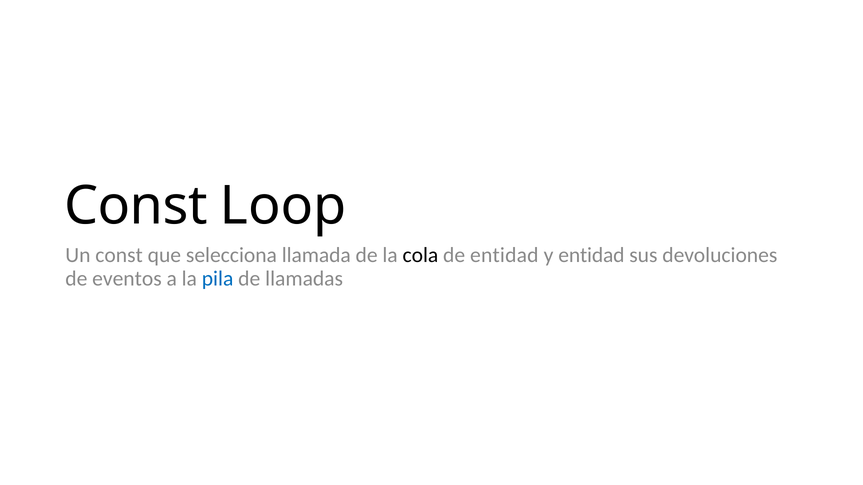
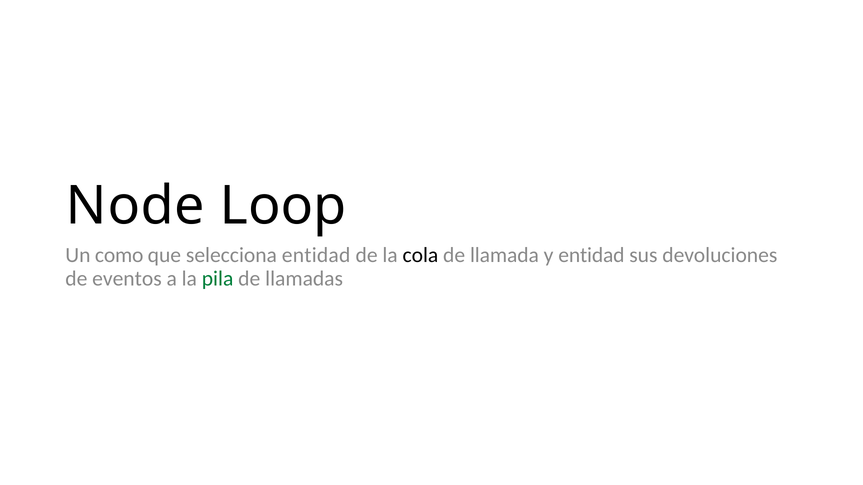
Const: Const -> Node (135, 206)
Un const: const -> como (119, 255)
selecciona llamada: llamada -> entidad (316, 255)
de entidad: entidad -> llamada (504, 255)
pila colour: blue -> green (218, 279)
